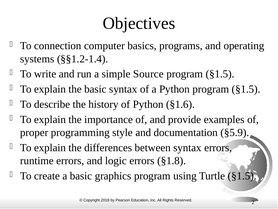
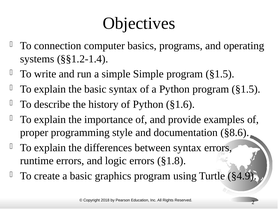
simple Source: Source -> Simple (148, 74)
§5.9: §5.9 -> §8.6 (235, 132)
Turtle §1.5: §1.5 -> §4.9 (242, 176)
